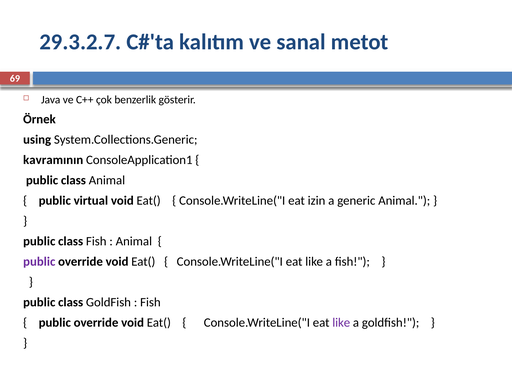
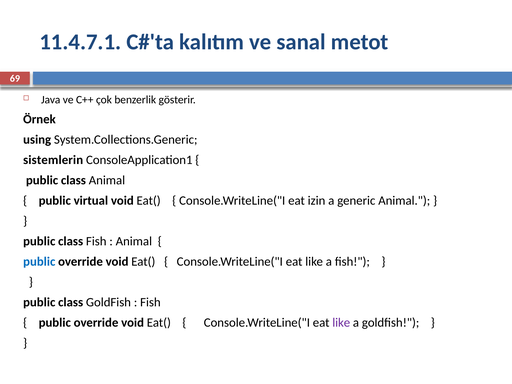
29.3.2.7: 29.3.2.7 -> 11.4.7.1 (80, 42)
kavramının: kavramının -> sistemlerin (53, 160)
public colour: purple -> blue (39, 262)
